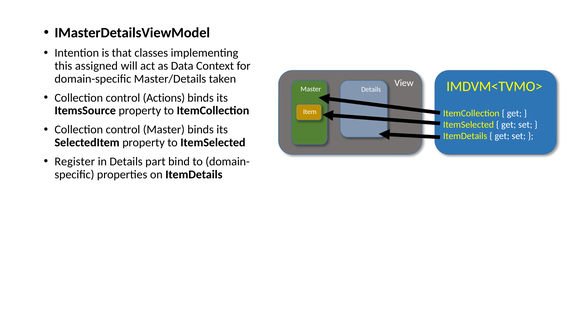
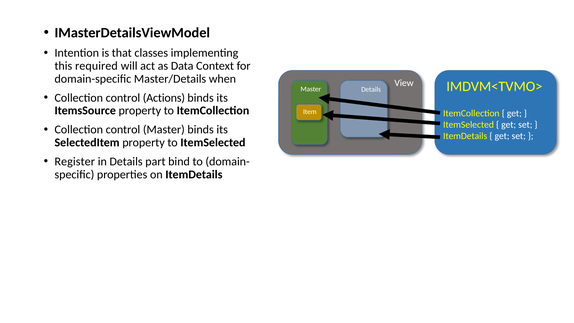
assigned: assigned -> required (96, 66)
taken: taken -> when (222, 79)
